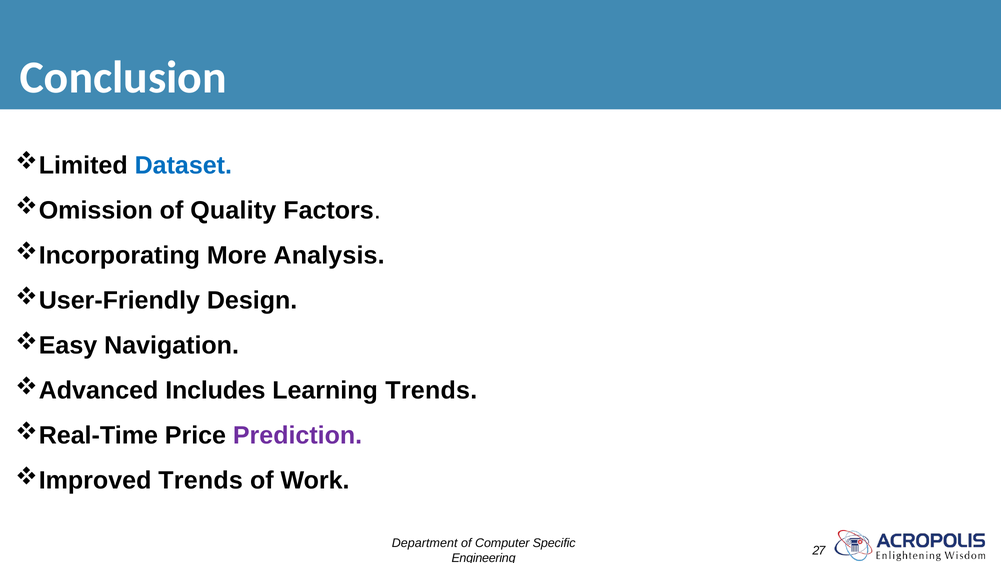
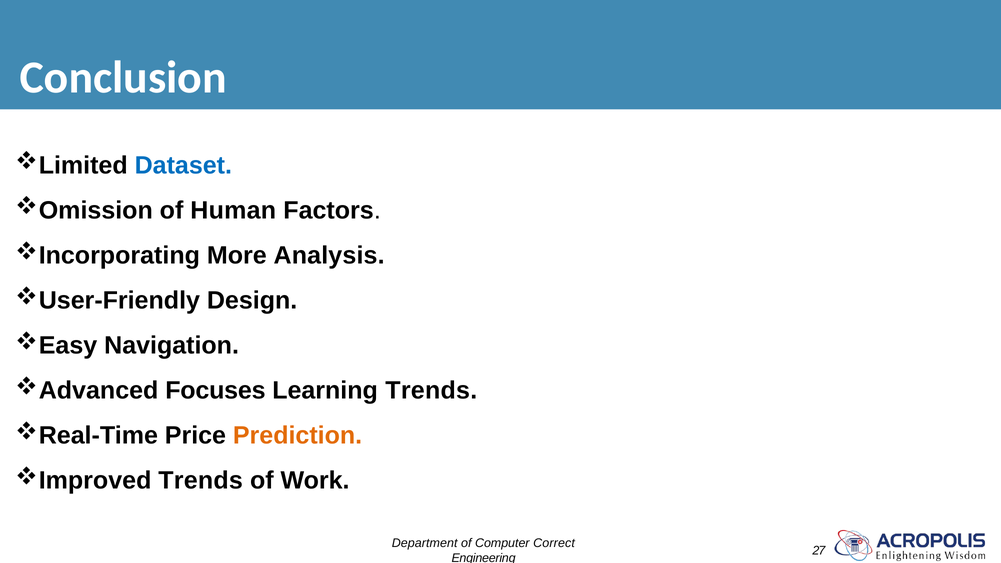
Quality: Quality -> Human (233, 210)
Includes: Includes -> Focuses (215, 390)
Prediction colour: purple -> orange (298, 436)
Specific: Specific -> Correct (554, 543)
